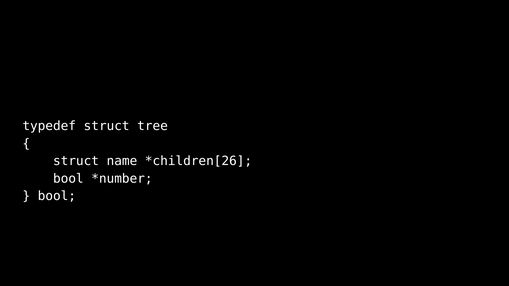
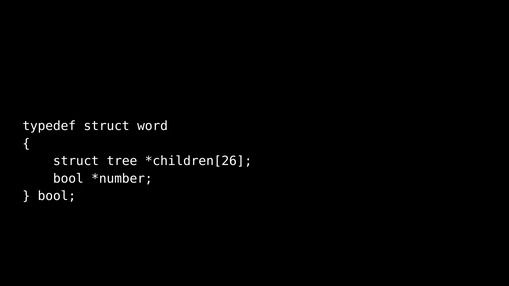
tree: tree -> word (153, 126)
name: name -> tree (122, 161)
